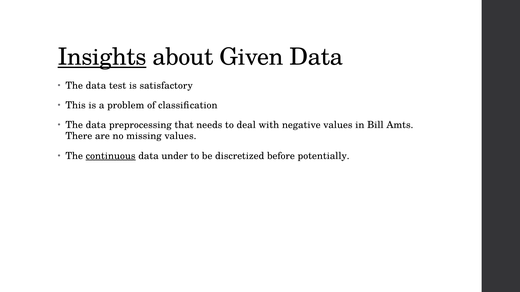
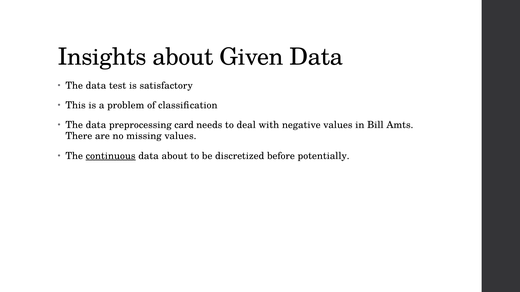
Insights underline: present -> none (102, 57)
that: that -> card (184, 125)
data under: under -> about (175, 156)
